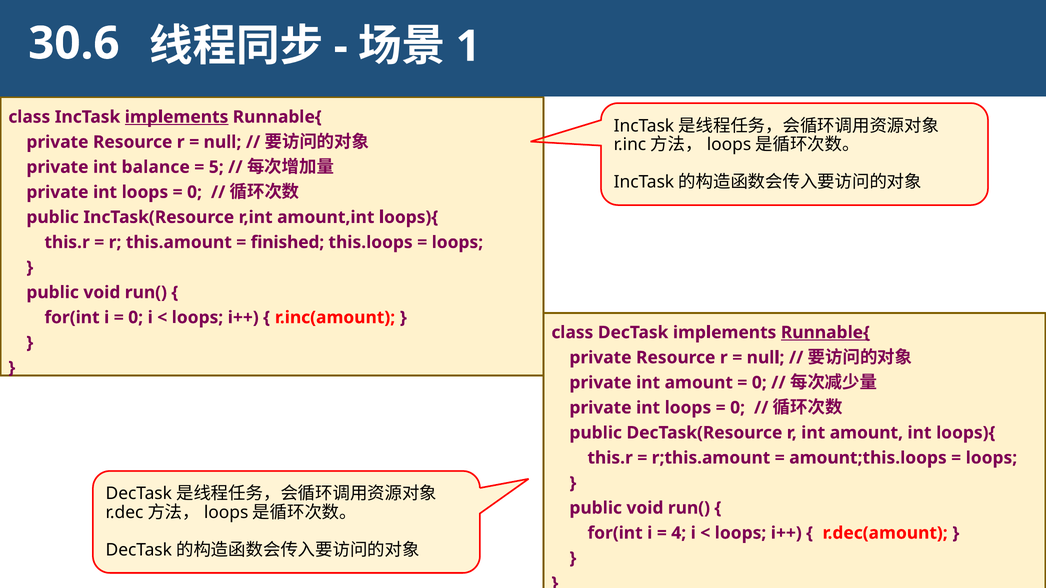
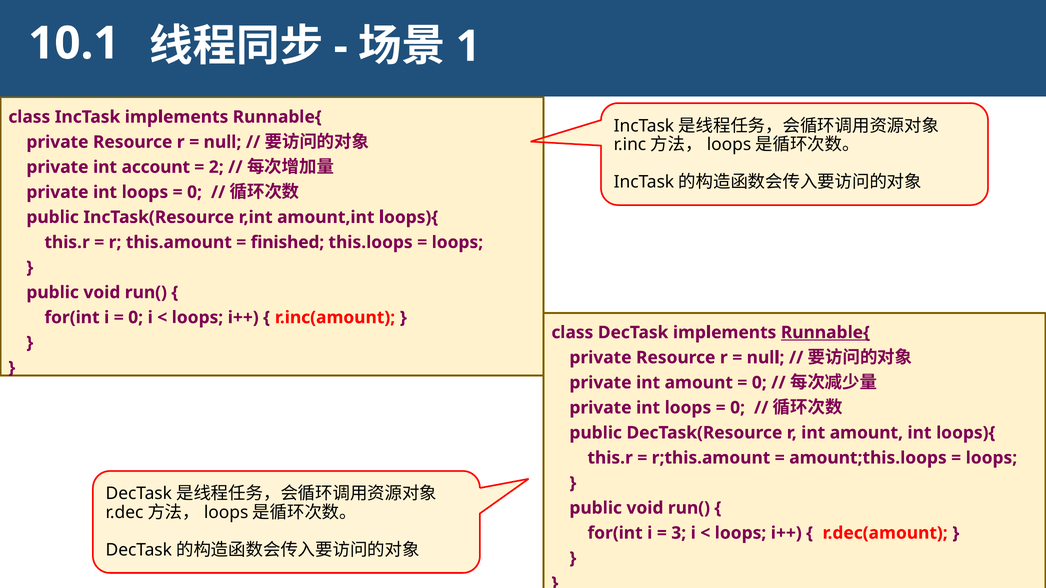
30.6: 30.6 -> 10.1 (74, 43)
implements underline: present -> none (177, 117)
balance: balance -> account (156, 167)
5: 5 -> 2 (216, 167)
4: 4 -> 3 (679, 533)
